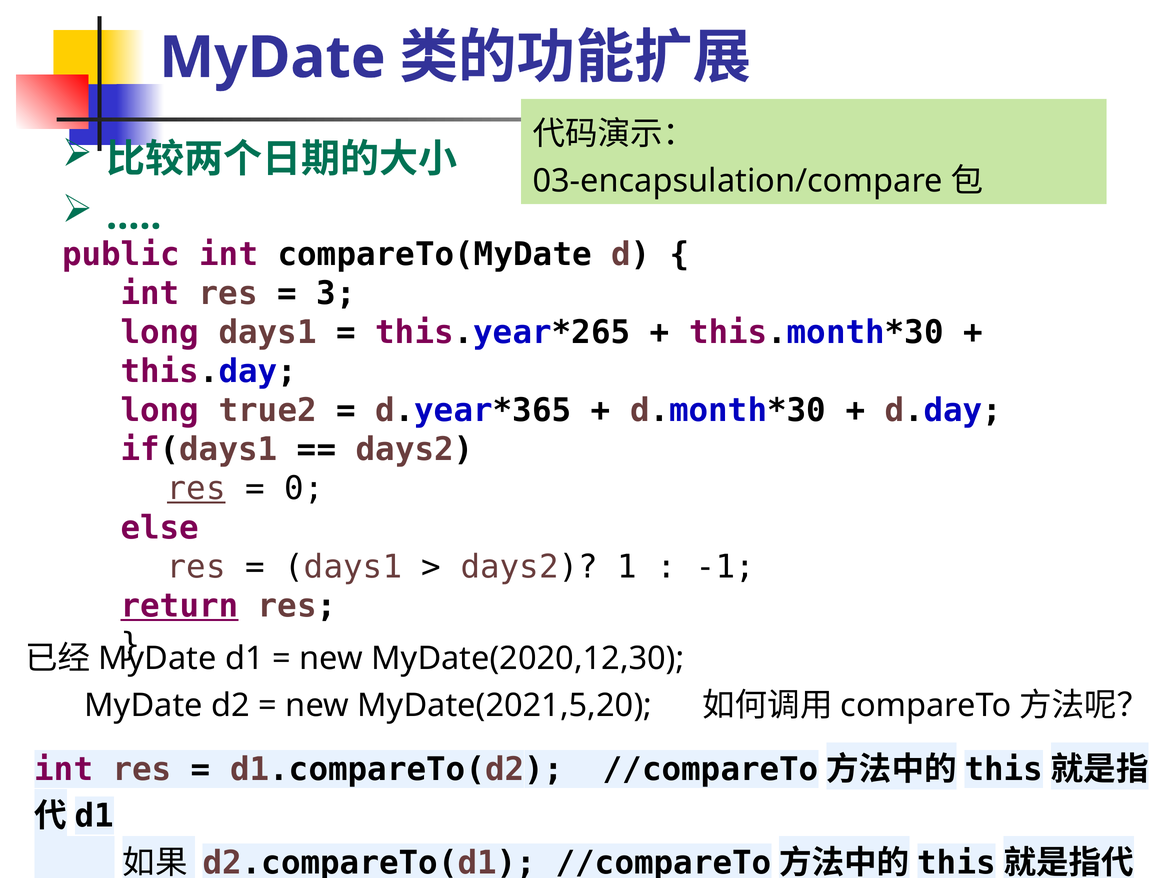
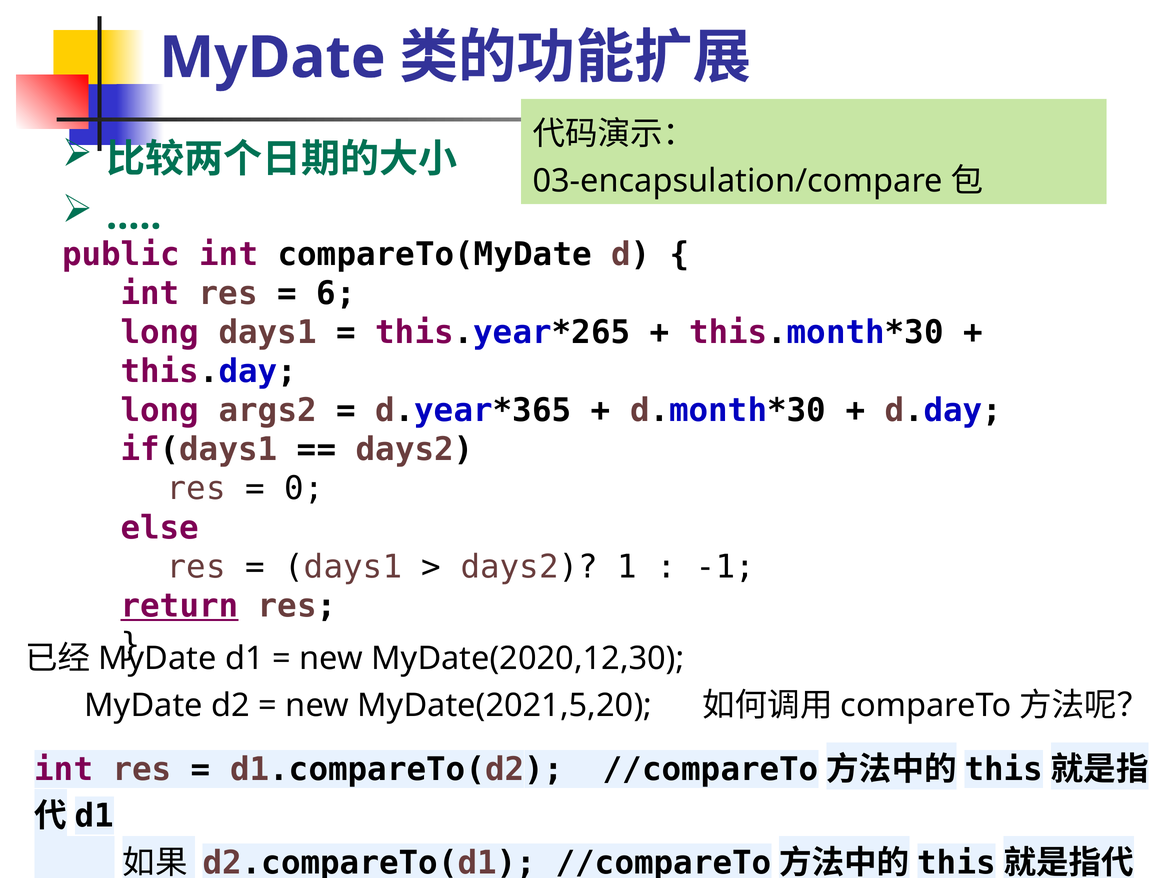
3: 3 -> 6 (336, 294)
true2: true2 -> args2 (268, 411)
res underline: present -> none (196, 489)
